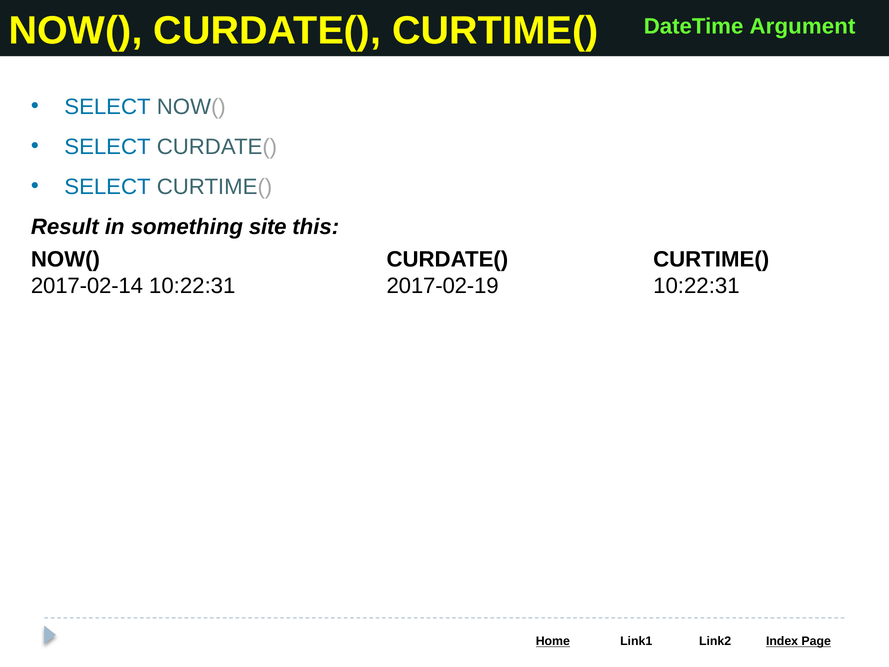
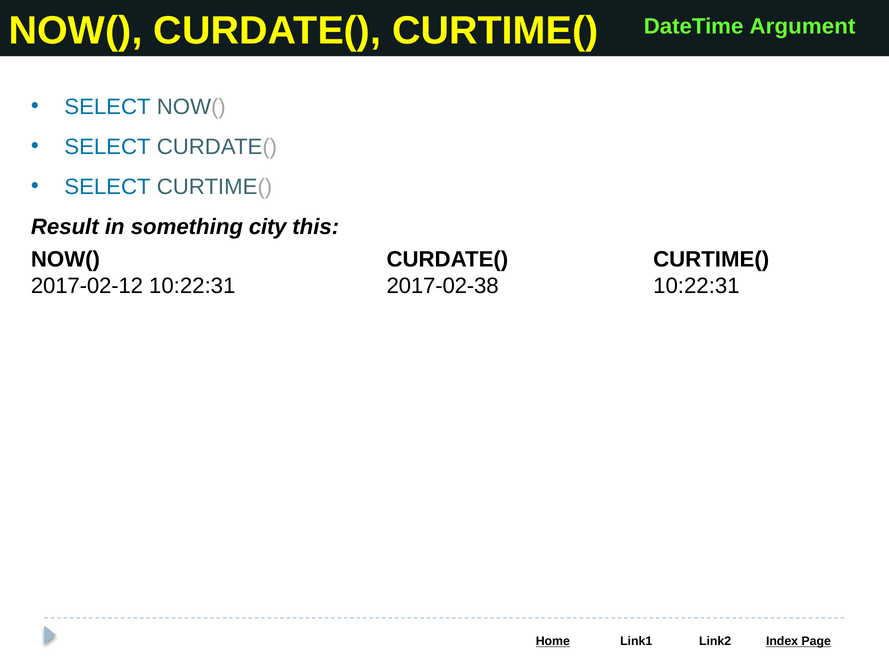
site: site -> city (268, 227)
2017-02-14: 2017-02-14 -> 2017-02-12 (87, 286)
2017-02-19: 2017-02-19 -> 2017-02-38 (443, 286)
